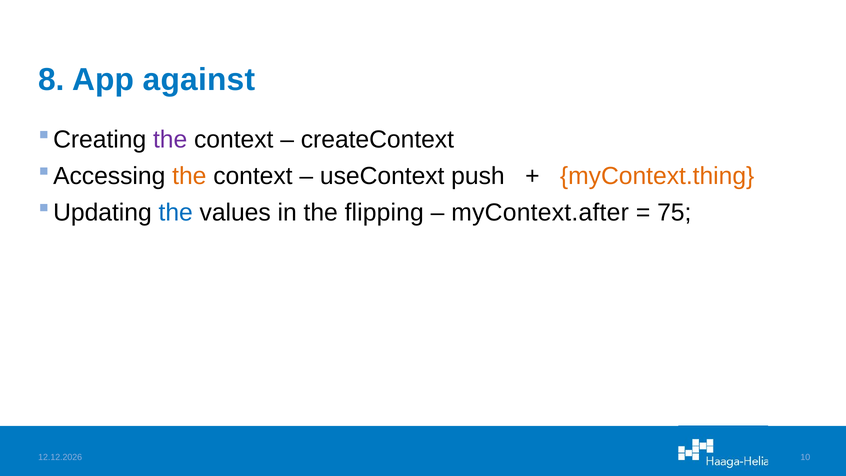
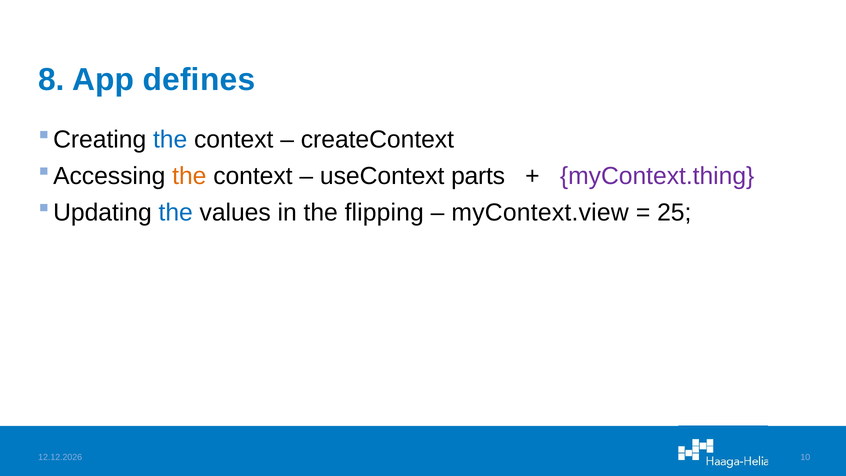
against: against -> defines (199, 80)
the colour: purple -> blue (170, 140)
push: push -> parts (478, 176)
myContext.thing colour: orange -> purple (657, 176)
myContext.after: myContext.after -> myContext.view (540, 213)
75: 75 -> 25 (674, 213)
